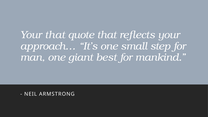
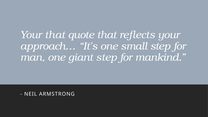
giant best: best -> step (106, 57)
